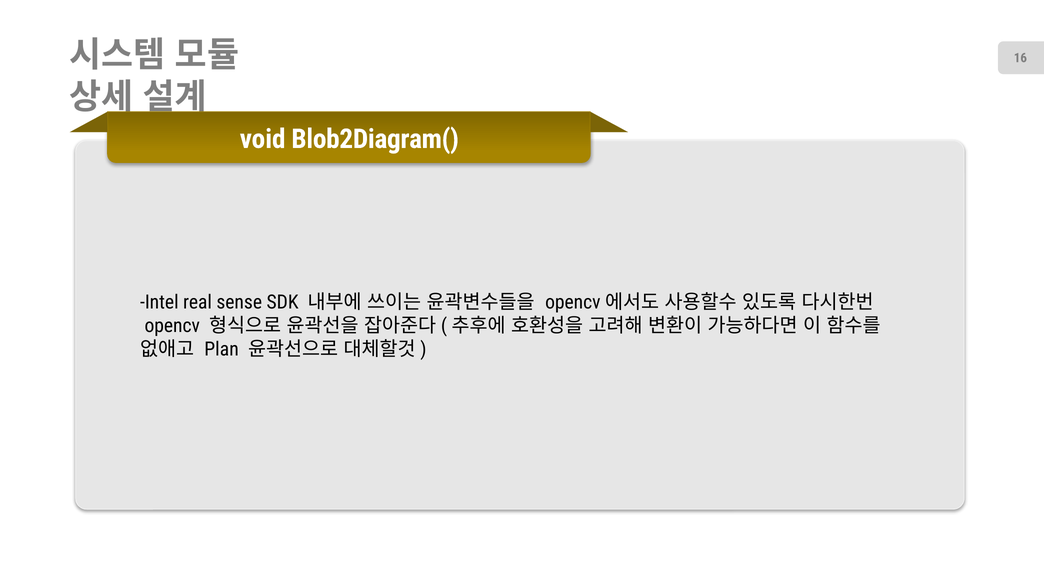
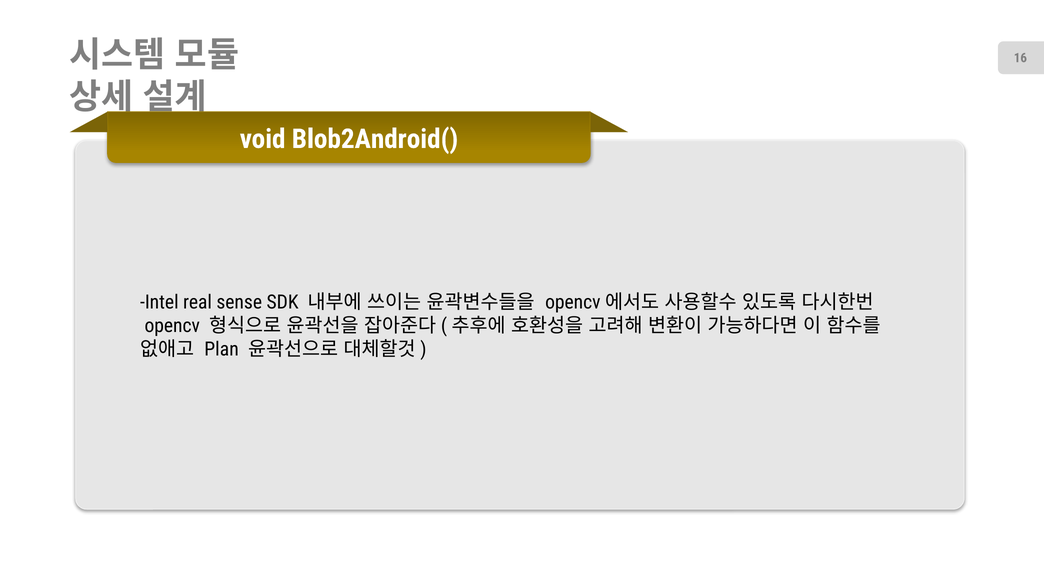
Blob2Diagram(: Blob2Diagram( -> Blob2Android( (375, 139)
